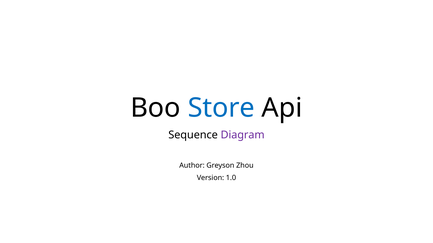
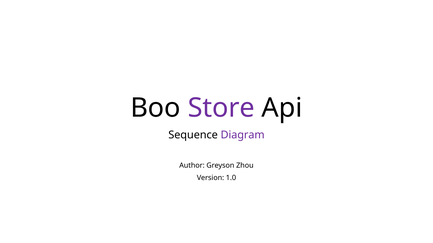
Store colour: blue -> purple (221, 108)
